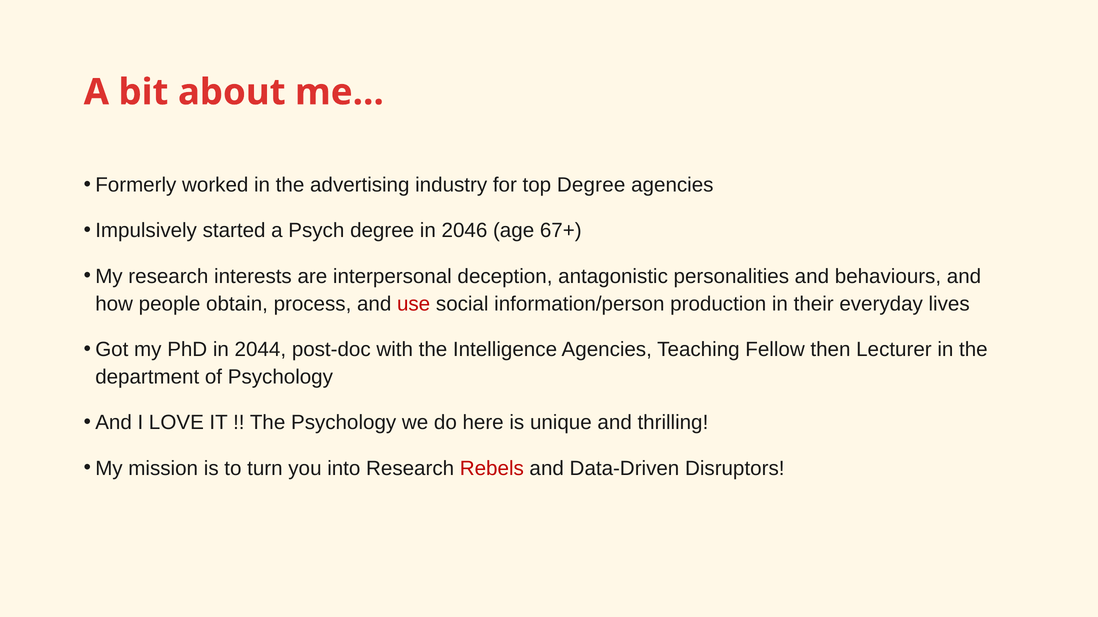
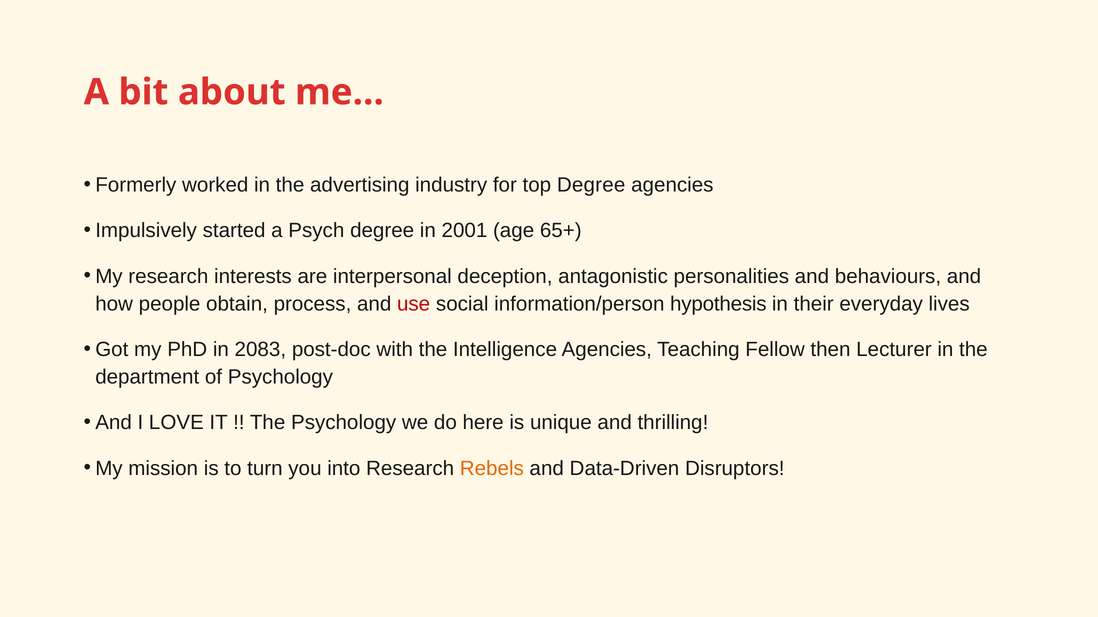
2046: 2046 -> 2001 (464, 231)
67+: 67+ -> 65+ (561, 231)
production: production -> hypothesis (718, 304)
2044: 2044 -> 2083 (260, 350)
Rebels colour: red -> orange (492, 469)
